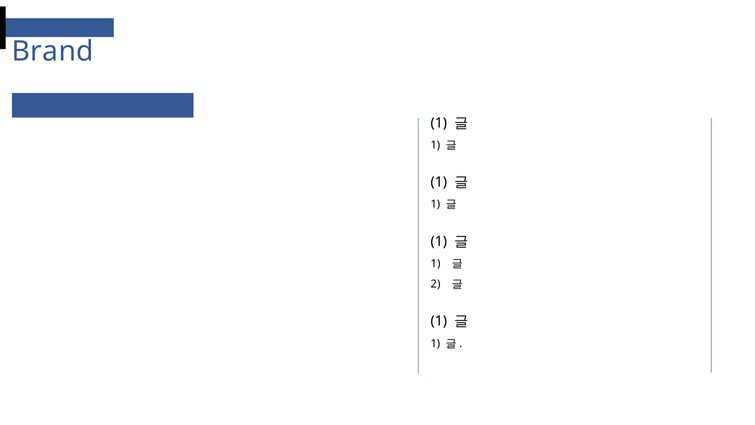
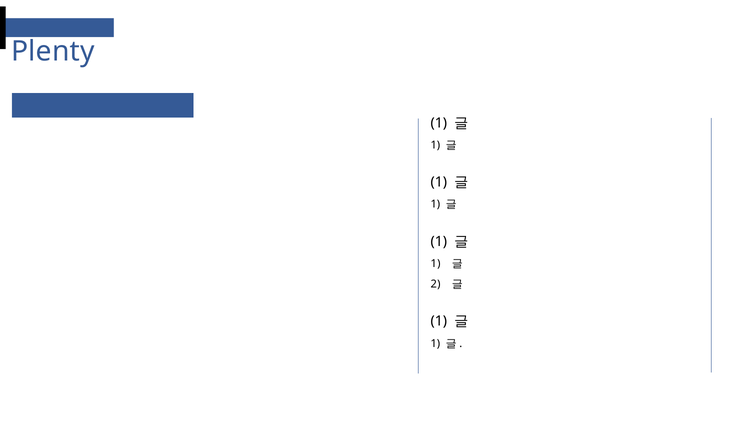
Brand: Brand -> Plenty (53, 51)
